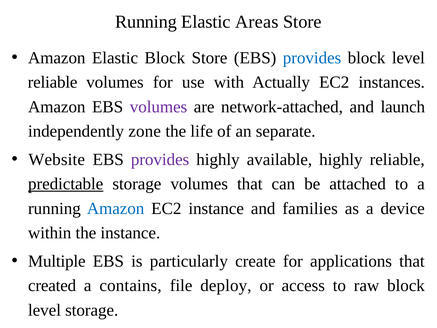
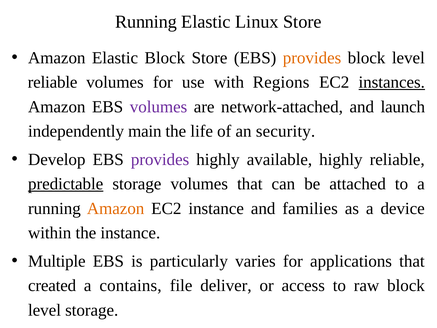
Areas: Areas -> Linux (257, 22)
provides colour: blue -> orange (312, 58)
Actually: Actually -> Regions (281, 82)
instances underline: none -> present (392, 82)
zone: zone -> main (145, 131)
separate: separate -> security (286, 131)
Website: Website -> Develop (57, 159)
Amazon colour: blue -> orange (116, 208)
create: create -> varies (255, 261)
deploy: deploy -> deliver (226, 285)
